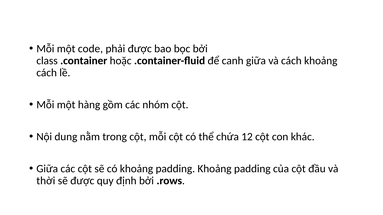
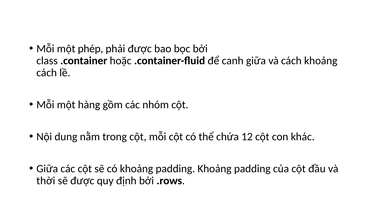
code: code -> phép (91, 49)
